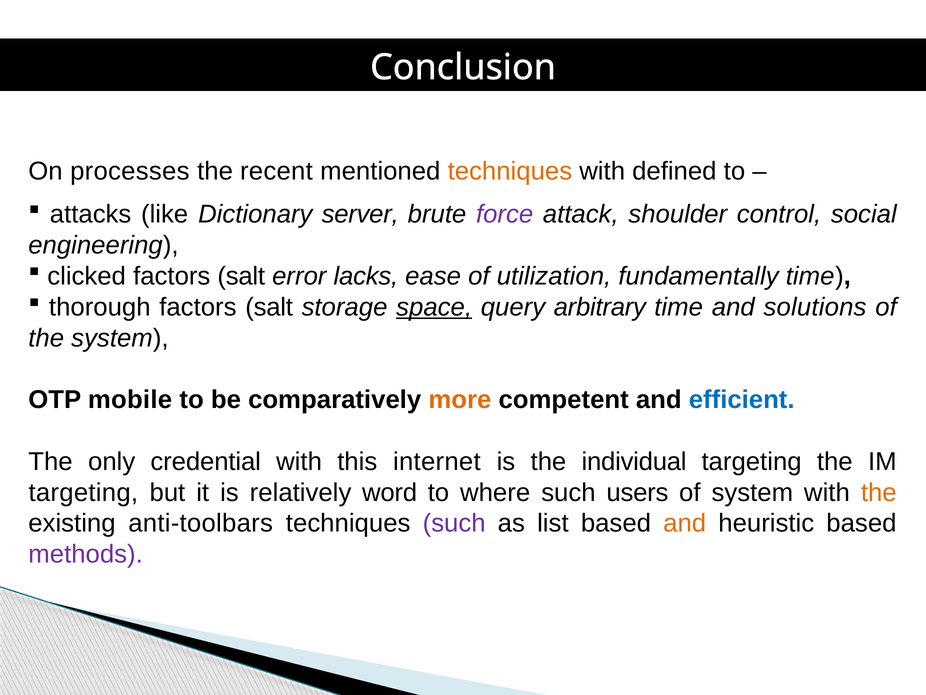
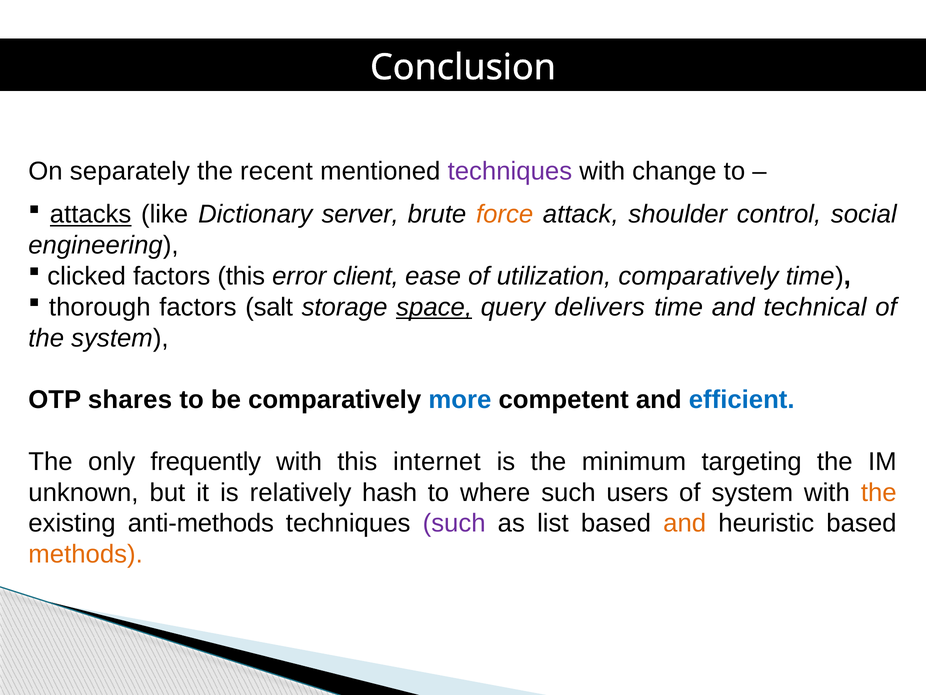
processes: processes -> separately (130, 171)
techniques colour: orange -> purple (510, 171)
defined: defined -> change (674, 171)
attacks underline: none -> present (91, 214)
force colour: purple -> orange (505, 214)
salt: salt -> this (241, 276)
lacks: lacks -> client (366, 276)
utilization fundamentally: fundamentally -> comparatively (698, 276)
arbitrary: arbitrary -> delivers (600, 307)
solutions: solutions -> technical (815, 307)
mobile: mobile -> shares (130, 400)
more colour: orange -> blue (460, 400)
credential: credential -> frequently (206, 461)
individual: individual -> minimum (634, 461)
targeting: targeting -> unknown (83, 492)
word: word -> hash (390, 492)
anti-toolbars: anti-toolbars -> anti-methods (201, 523)
methods colour: purple -> orange (86, 554)
